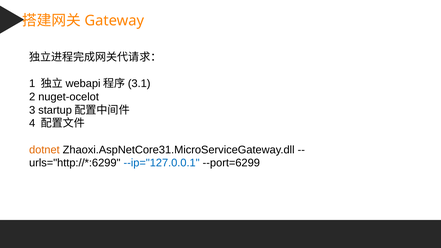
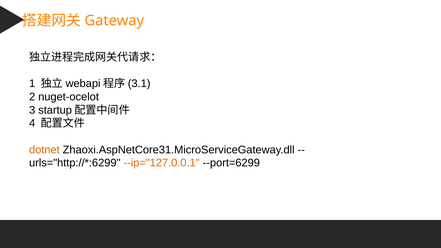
--ip="127.0.0.1 colour: blue -> orange (162, 163)
